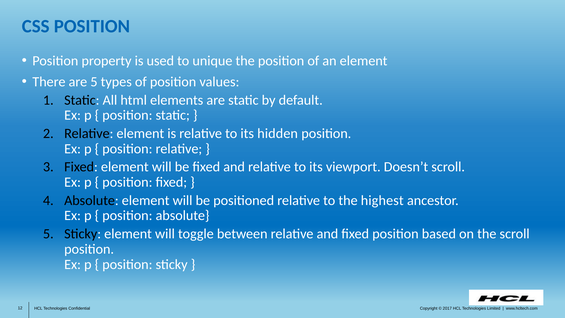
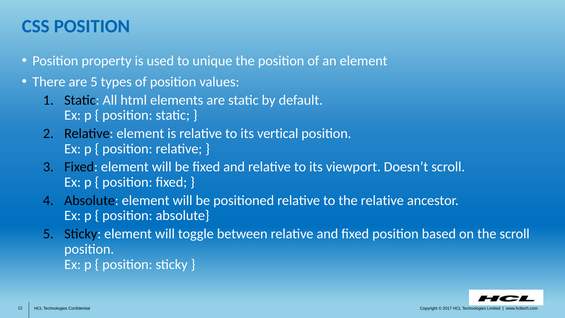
hidden: hidden -> vertical (278, 133)
the highest: highest -> relative (382, 200)
